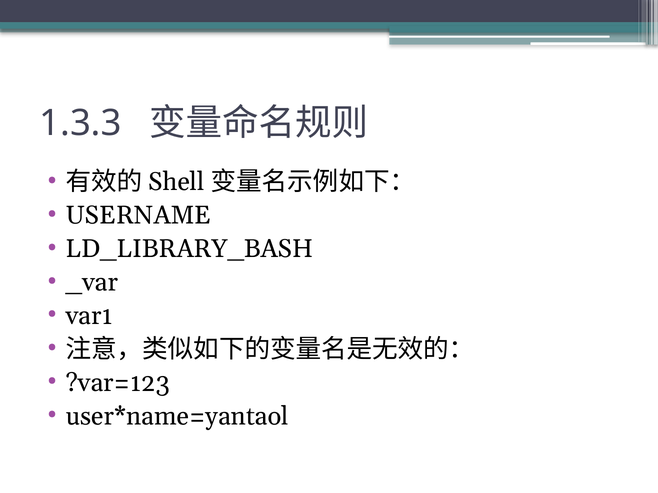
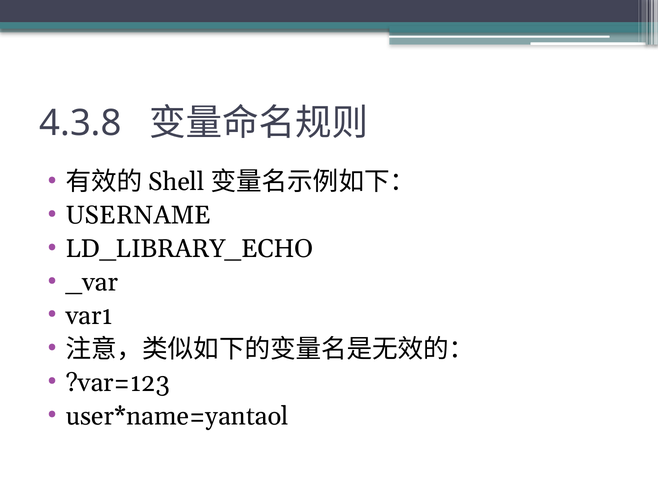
1.3.3: 1.3.3 -> 4.3.8 (80, 123)
LD_LIBRARY_BASH: LD_LIBRARY_BASH -> LD_LIBRARY_ECHO (190, 249)
